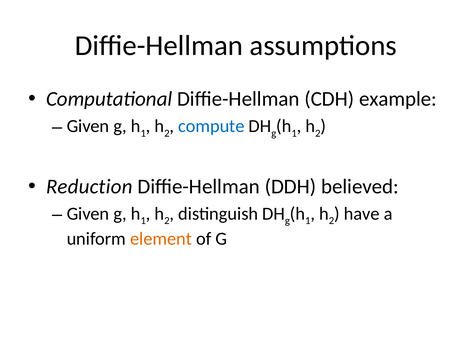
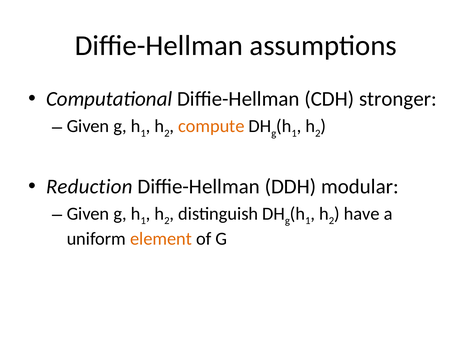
example: example -> stronger (398, 99)
compute colour: blue -> orange (211, 126)
believed: believed -> modular (360, 187)
